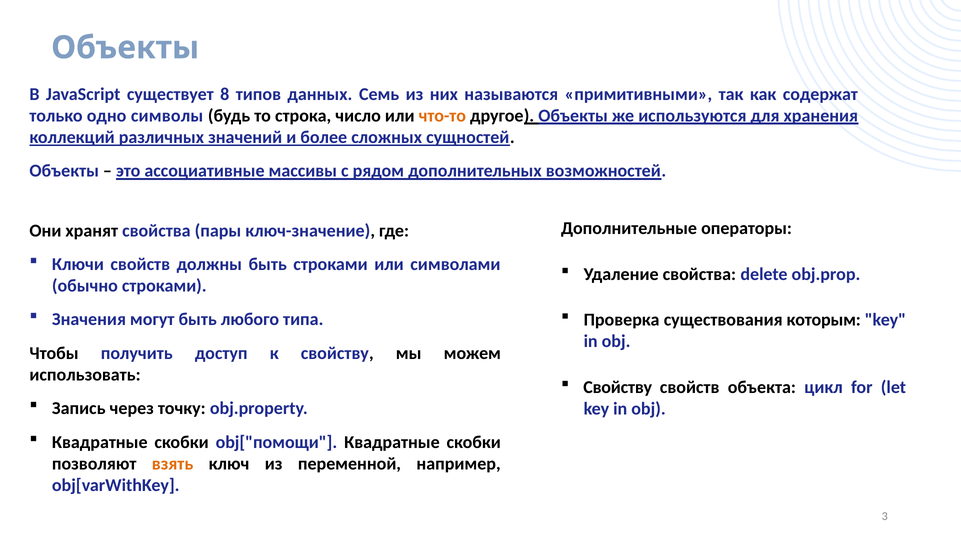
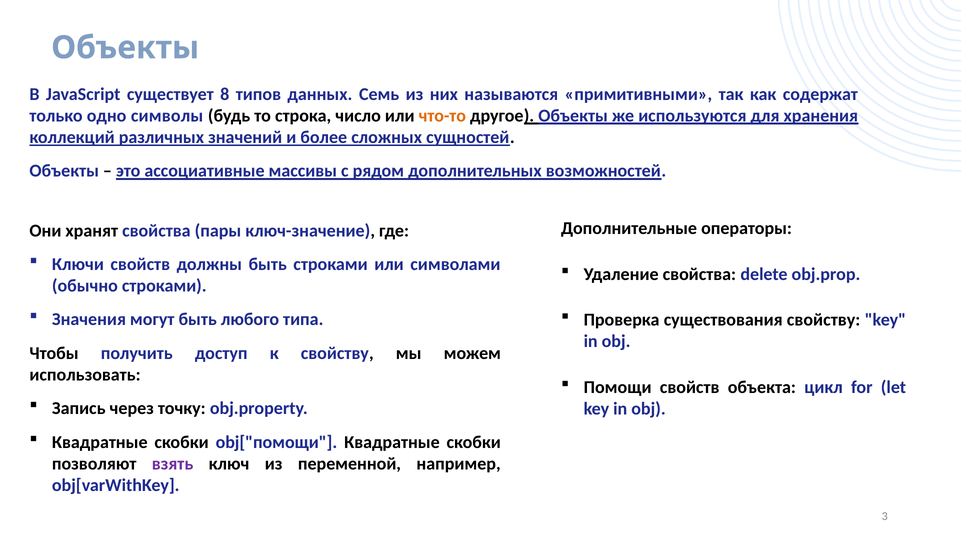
существования которым: которым -> свойству (824, 320)
Свойству: Свойству -> Помощи (618, 387)
взять colour: orange -> purple (173, 463)
